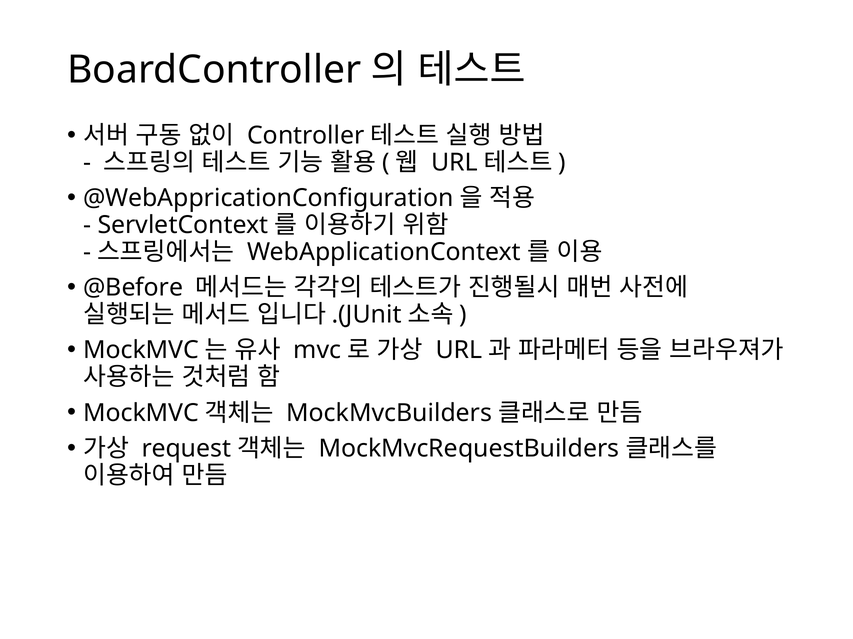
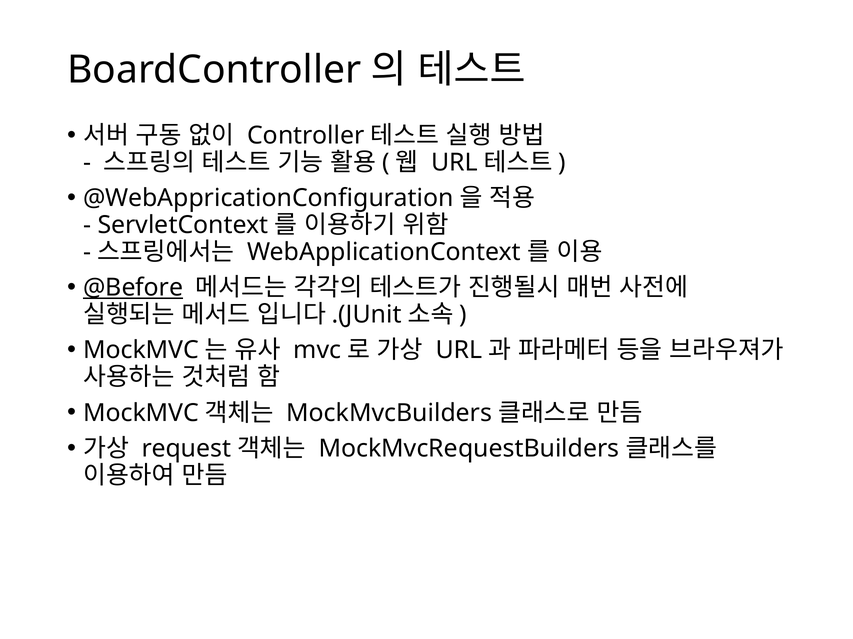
@Before underline: none -> present (133, 288)
